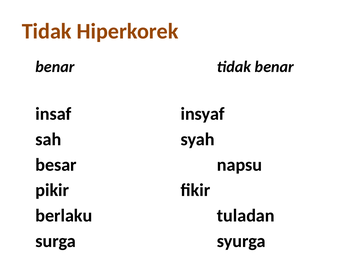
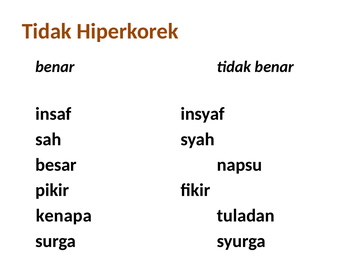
berlaku: berlaku -> kenapa (64, 215)
